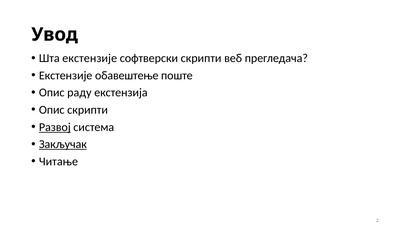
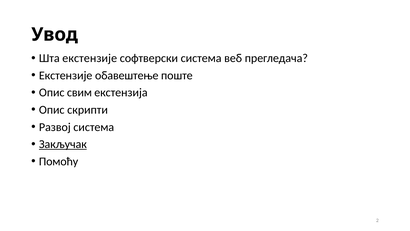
софтверски скрипти: скрипти -> система (201, 58)
раду: раду -> свим (79, 92)
Развој underline: present -> none (55, 127)
Читање: Читање -> Помоћу (59, 161)
